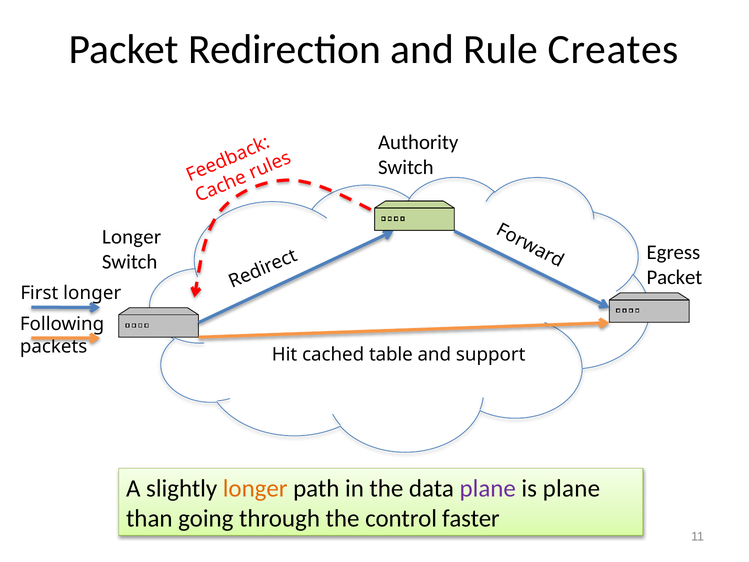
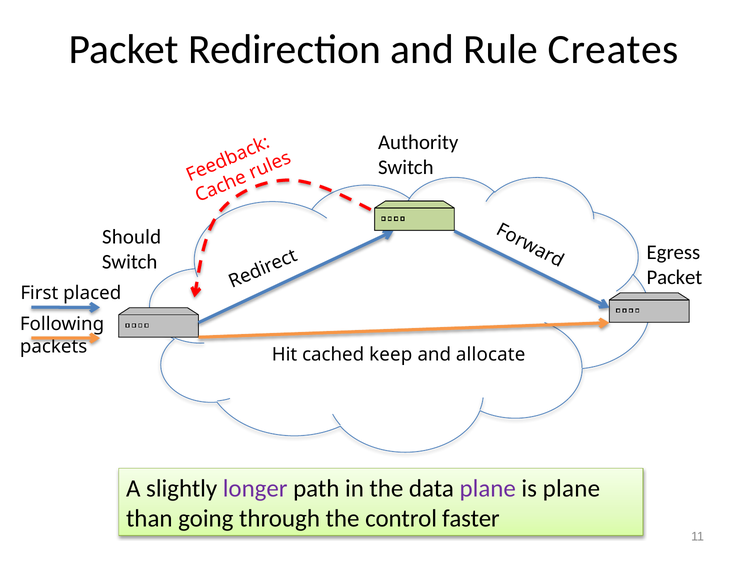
Longer: Longer -> Should (132, 237)
First longer: longer -> placed (92, 293)
table: table -> keep (391, 354)
support: support -> allocate (491, 354)
longer colour: orange -> purple (255, 489)
